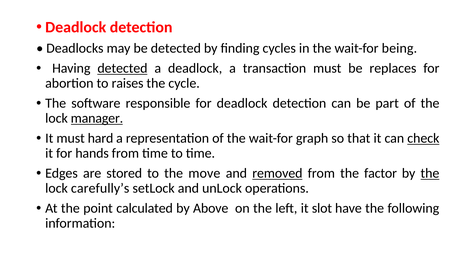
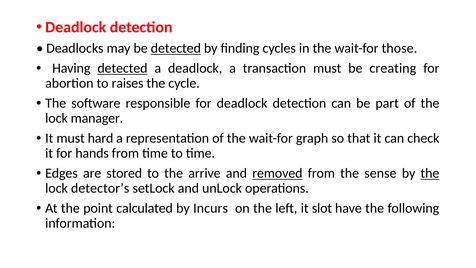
detected underline: none -> present (176, 48)
being: being -> those (399, 48)
replaces: replaces -> creating (393, 68)
manager underline: present -> none (97, 118)
check underline: present -> none (423, 138)
move: move -> arrive (204, 173)
factor: factor -> sense (380, 173)
carefully’s: carefully’s -> detector’s (100, 188)
Above: Above -> Incurs (211, 208)
